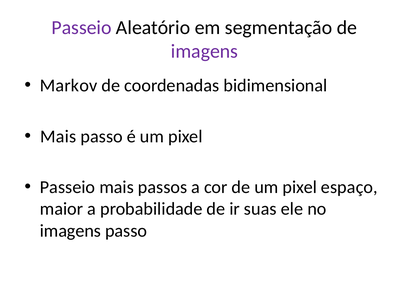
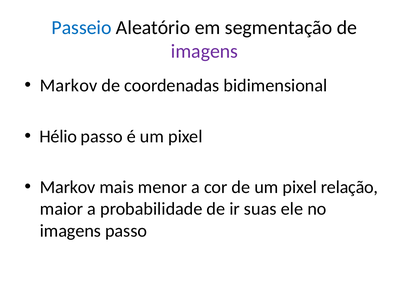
Passeio colour: purple -> blue (82, 28)
Mais: Mais -> Hélio (58, 137)
Passeio: Passeio -> Markov (68, 188)
passos: passos -> menor (163, 188)
espaço: espaço -> relação (349, 188)
